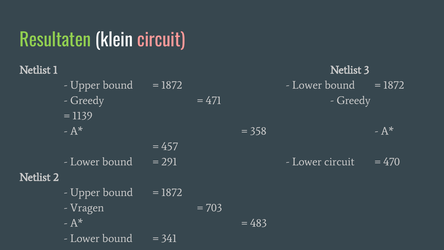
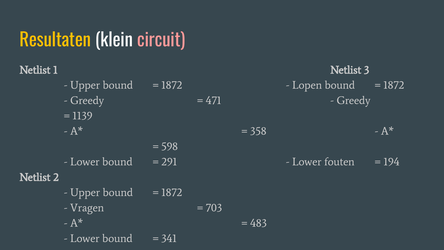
Resultaten colour: light green -> yellow (55, 40)
Lower: Lower -> Lopen (307, 85)
457: 457 -> 598 (170, 146)
Lower circuit: circuit -> fouten (339, 162)
470: 470 -> 194 (391, 162)
